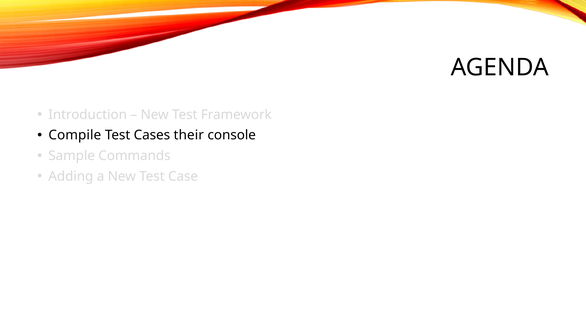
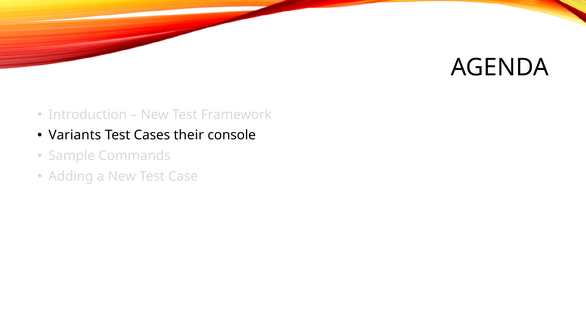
Compile: Compile -> Variants (75, 135)
